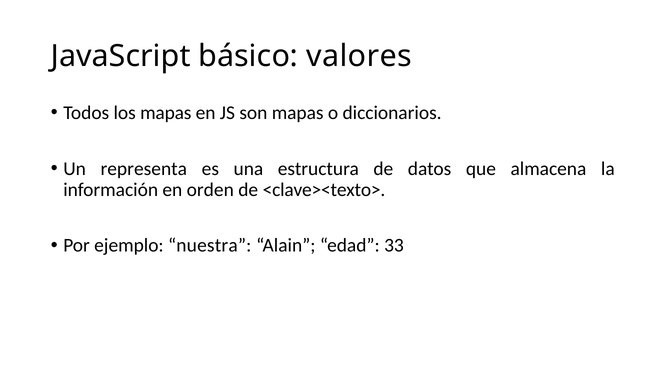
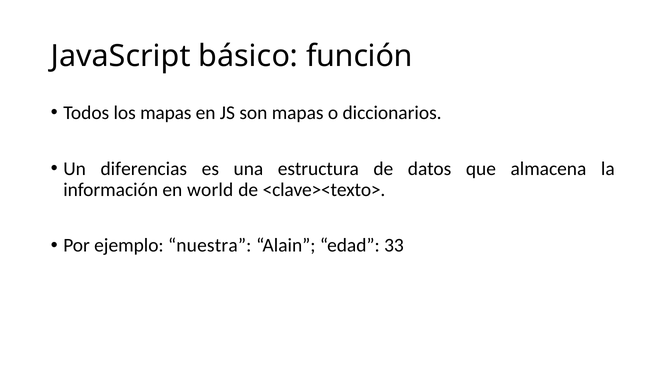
valores: valores -> función (359, 56)
representa: representa -> diferencias (144, 168)
orden: orden -> world (210, 189)
